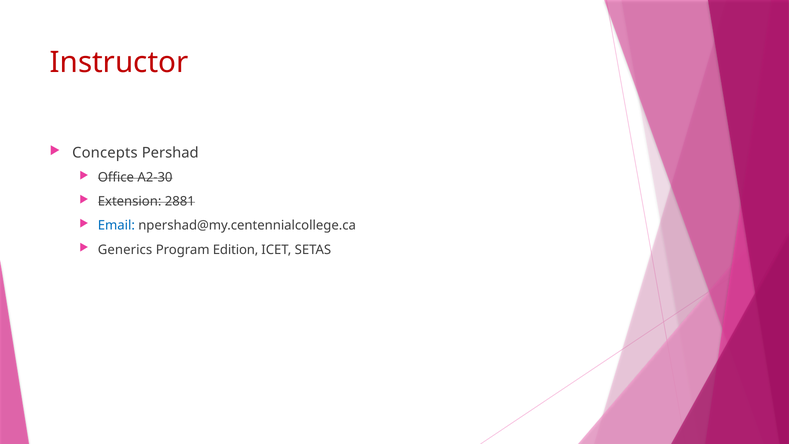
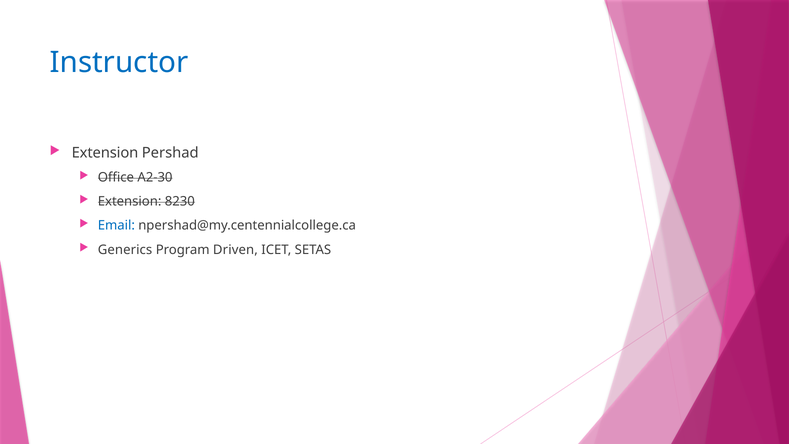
Instructor colour: red -> blue (119, 62)
Concepts: Concepts -> Extension (105, 153)
2881: 2881 -> 8230 (180, 202)
Edition: Edition -> Driven (235, 250)
